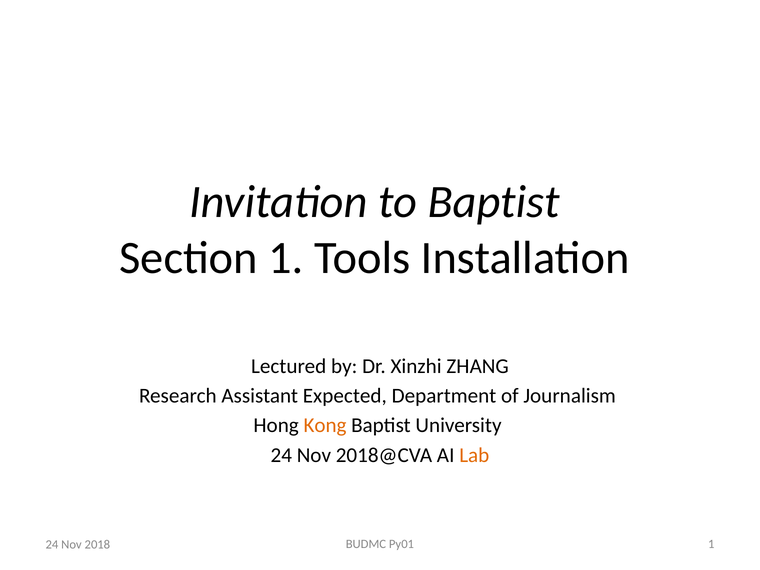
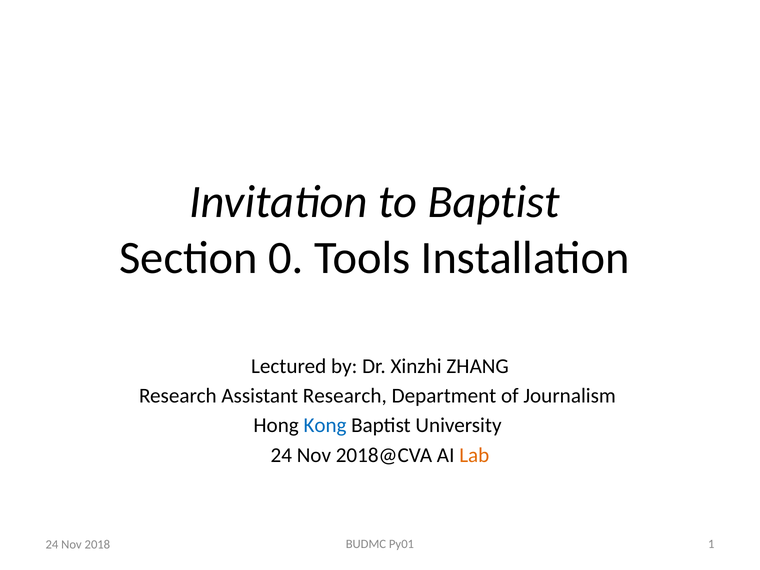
Section 1: 1 -> 0 (286, 258)
Assistant Expected: Expected -> Research (345, 396)
Kong colour: orange -> blue (325, 426)
